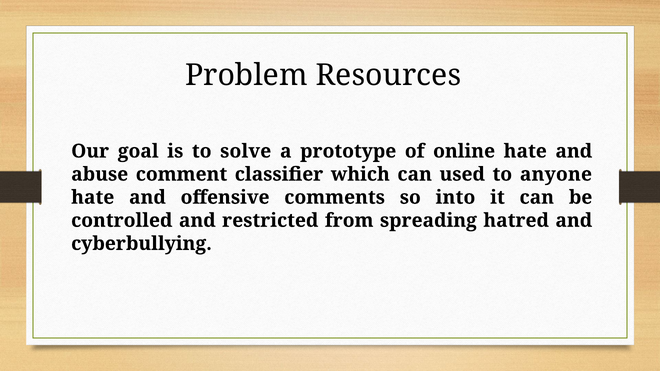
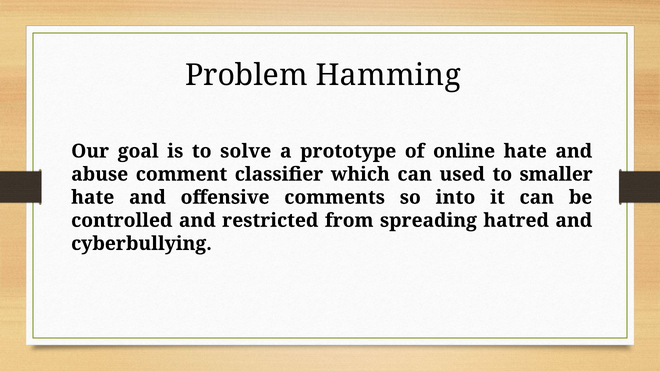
Resources: Resources -> Hamming (388, 75)
anyone: anyone -> smaller (556, 174)
